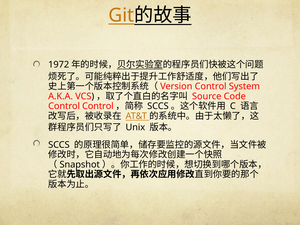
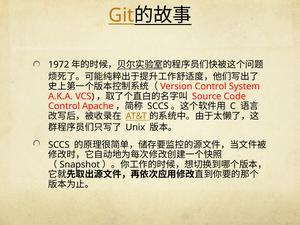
Control Control: Control -> Apache (98, 106)
